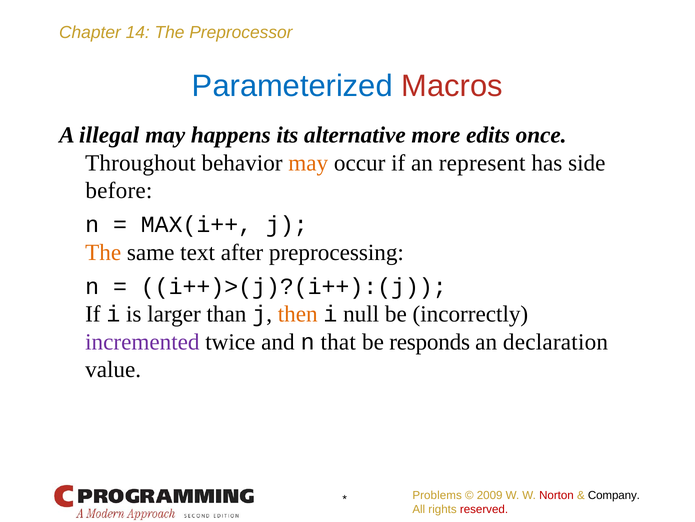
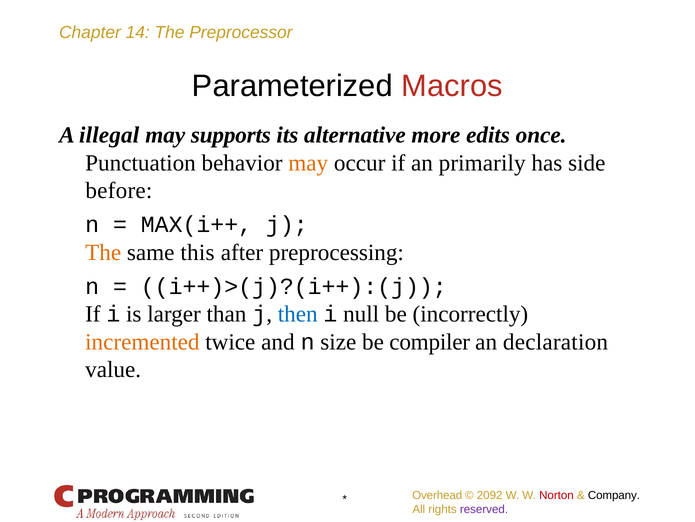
Parameterized colour: blue -> black (292, 86)
happens: happens -> supports (231, 135)
Throughout: Throughout -> Punctuation (141, 163)
represent: represent -> primarily (482, 163)
text: text -> this (198, 252)
then colour: orange -> blue (298, 314)
incremented colour: purple -> orange (142, 341)
that: that -> size (338, 341)
responds: responds -> compiler (430, 341)
Problems: Problems -> Overhead (437, 495)
2009: 2009 -> 2092 (490, 495)
reserved colour: red -> purple (484, 509)
